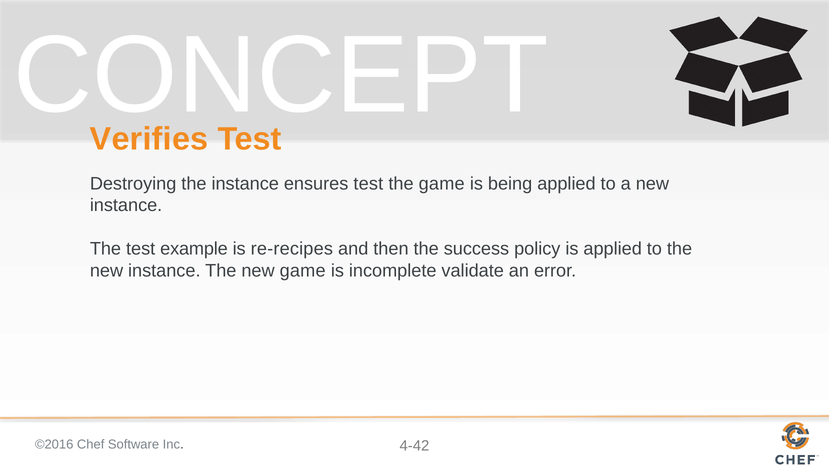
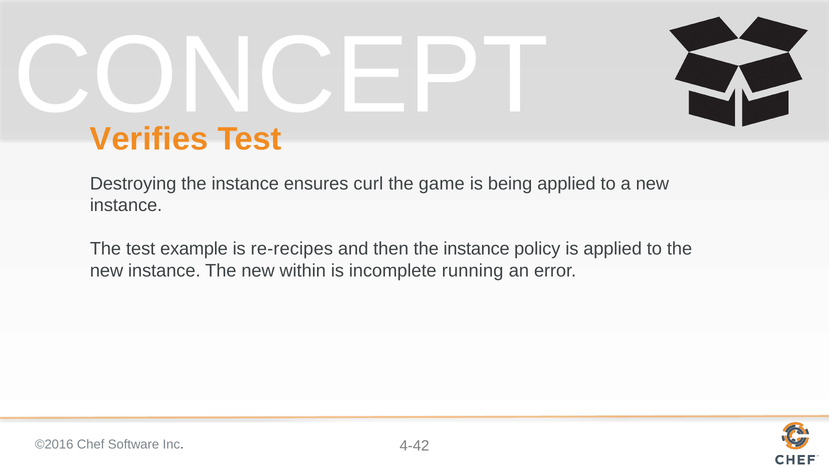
ensures test: test -> curl (368, 184)
then the success: success -> instance (477, 249)
new game: game -> within (303, 271)
validate: validate -> running (473, 271)
